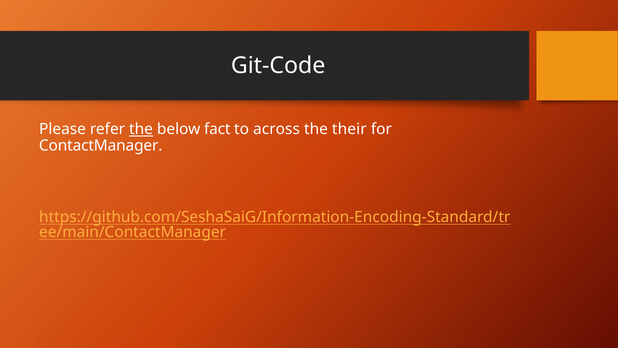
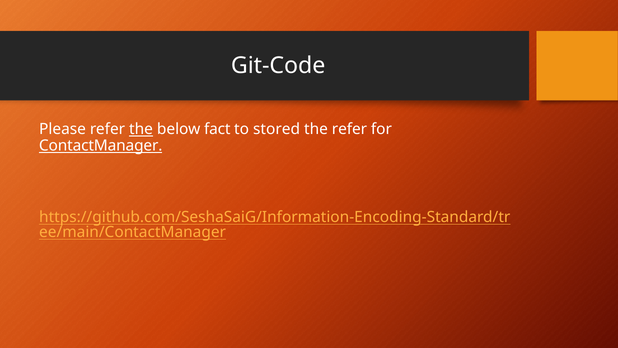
across: across -> stored (277, 129)
the their: their -> refer (349, 129)
ContactManager underline: none -> present (101, 146)
